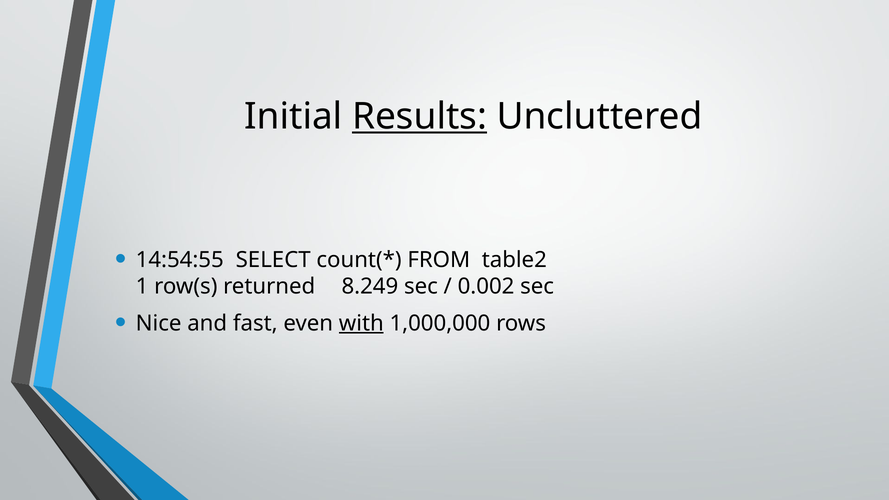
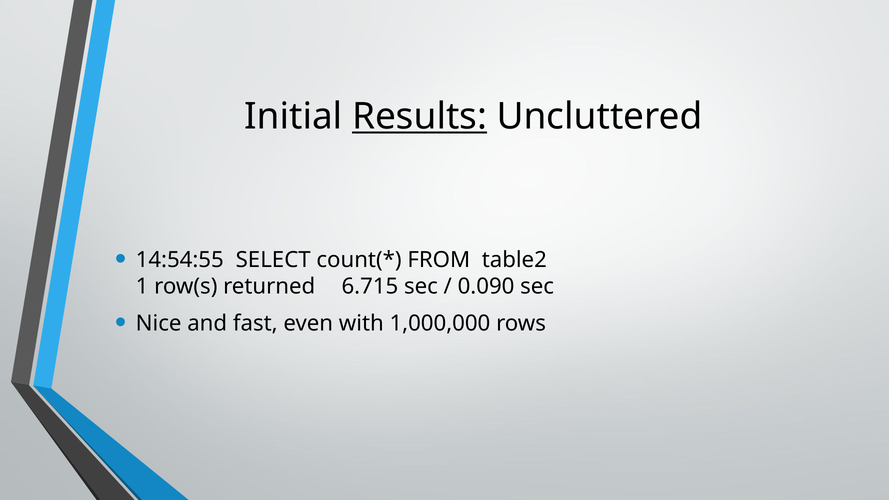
8.249: 8.249 -> 6.715 (370, 287)
0.002: 0.002 -> 0.090 (486, 287)
with underline: present -> none (361, 323)
